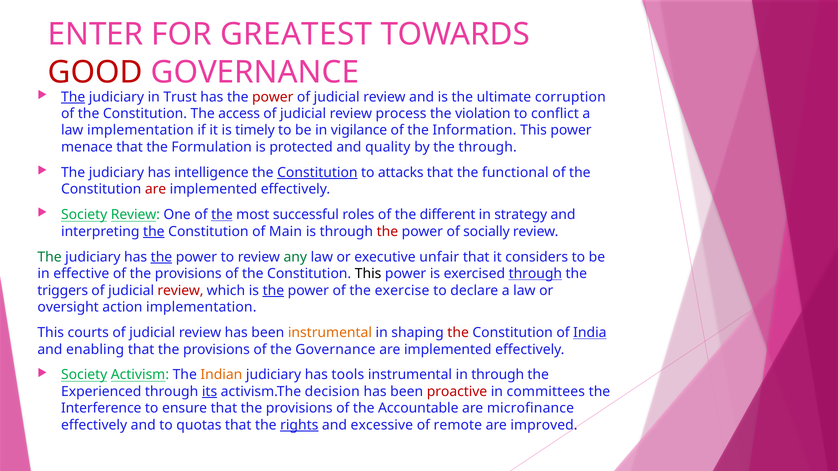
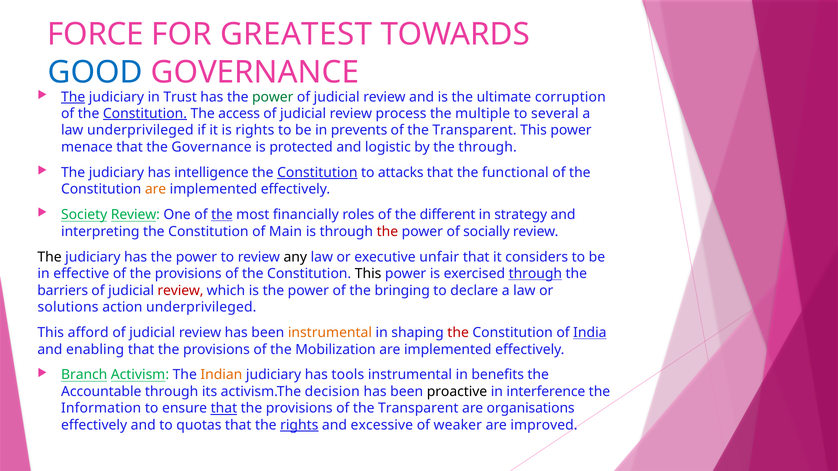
ENTER: ENTER -> FORCE (96, 35)
GOOD colour: red -> blue (95, 72)
power colour: red -> green (273, 97)
Constitution underline: none -> present (145, 114)
violation: violation -> multiple (483, 114)
conflict: conflict -> several (555, 114)
law implementation: implementation -> underprivileged (140, 130)
is timely: timely -> rights (255, 130)
vigilance: vigilance -> prevents (359, 130)
Information: Information -> Transparent (475, 130)
the Formulation: Formulation -> Governance (212, 147)
quality: quality -> logistic (388, 147)
are colour: red -> orange (156, 189)
successful: successful -> financially (306, 215)
the underline: present -> none (154, 232)
The colour: green -> black (50, 257)
the underline: present -> none (161, 257)
any colour: green -> black (295, 257)
triggers: triggers -> barriers (63, 291)
the underline: present -> none (273, 291)
exercise: exercise -> bringing (402, 291)
oversight: oversight -> solutions (68, 307)
action implementation: implementation -> underprivileged (201, 307)
courts: courts -> afford (88, 333)
the Governance: Governance -> Mobilization (336, 350)
Society: Society -> Branch (84, 375)
in through: through -> benefits (498, 375)
Experienced: Experienced -> Accountable (101, 392)
its underline: present -> none (210, 392)
proactive colour: red -> black (457, 392)
committees: committees -> interference (546, 392)
Interference: Interference -> Information (101, 409)
that underline: none -> present (224, 409)
provisions of the Accountable: Accountable -> Transparent (418, 409)
microfinance: microfinance -> organisations (531, 409)
remote: remote -> weaker (458, 425)
